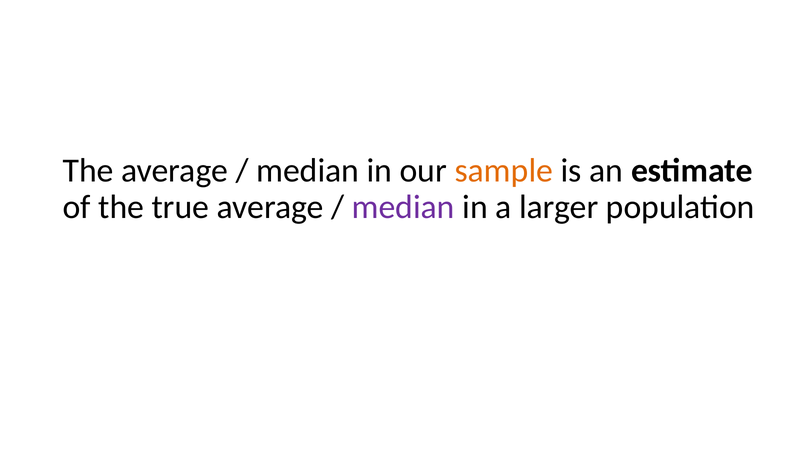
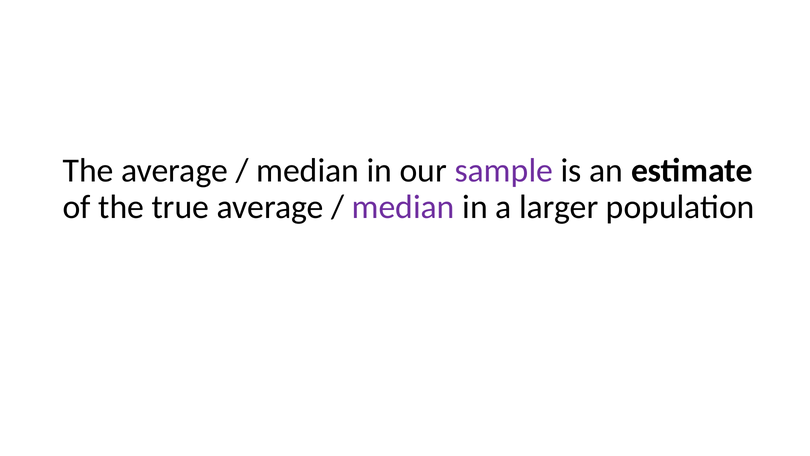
sample colour: orange -> purple (504, 171)
